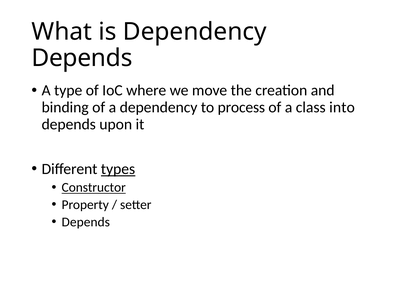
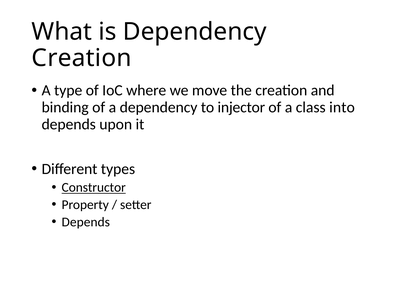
Depends: Depends -> Creation (82, 58)
process: process -> injector (241, 107)
types underline: present -> none (118, 169)
